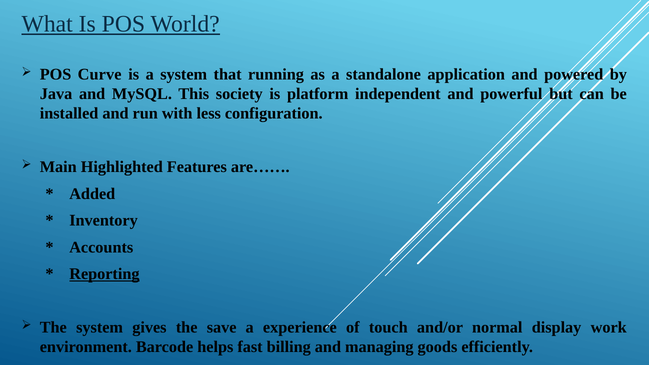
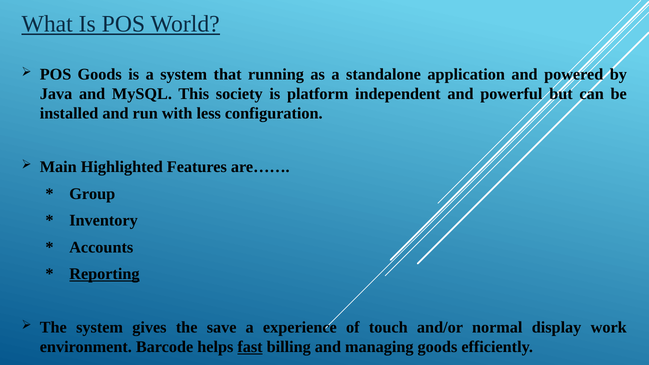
POS Curve: Curve -> Goods (100, 74)
Added: Added -> Group (92, 194)
fast underline: none -> present (250, 347)
